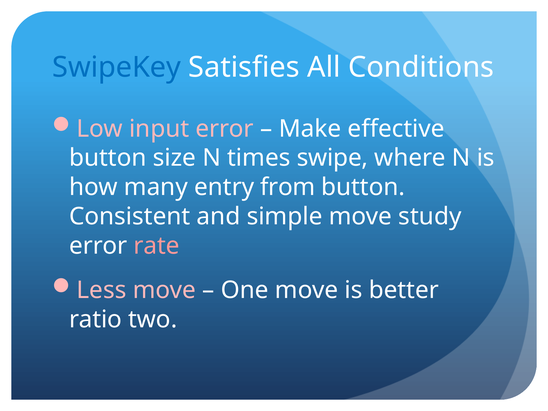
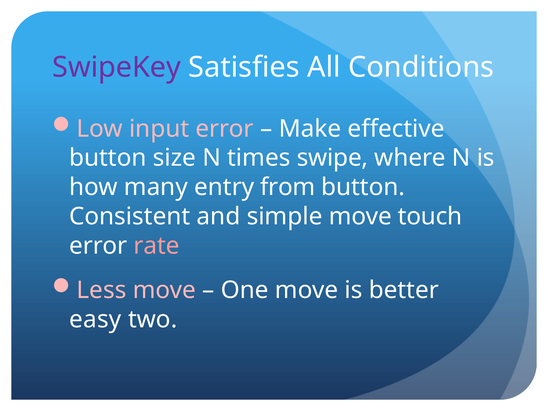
SwipeKey colour: blue -> purple (117, 67)
study: study -> touch (430, 216)
ratio: ratio -> easy (95, 319)
